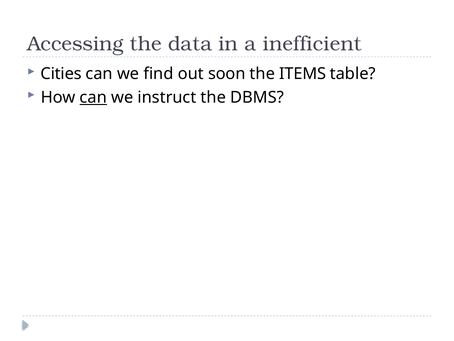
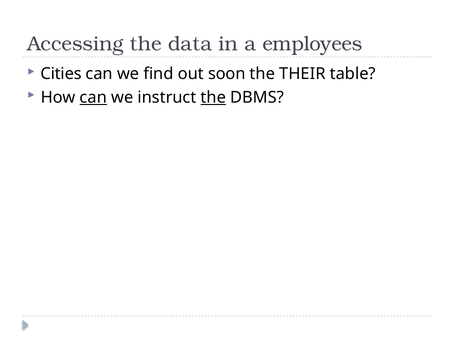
inefficient: inefficient -> employees (312, 44)
ITEMS: ITEMS -> THEIR (302, 74)
the underline: none -> present (213, 97)
